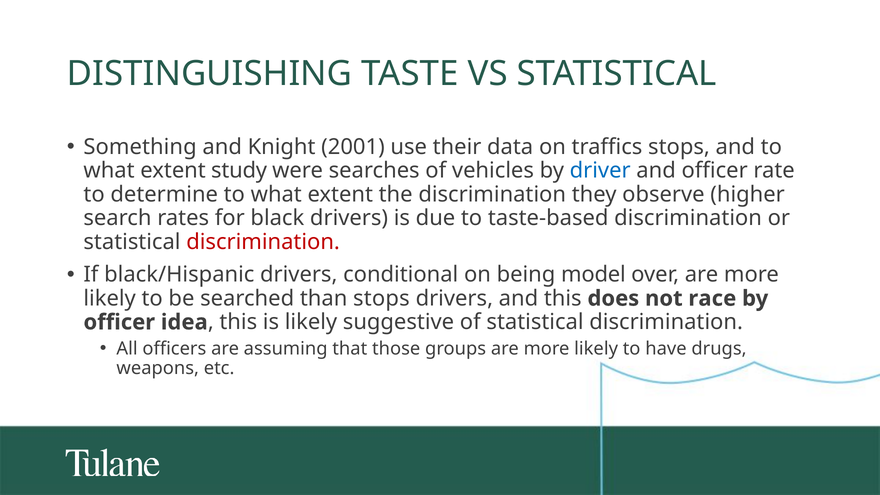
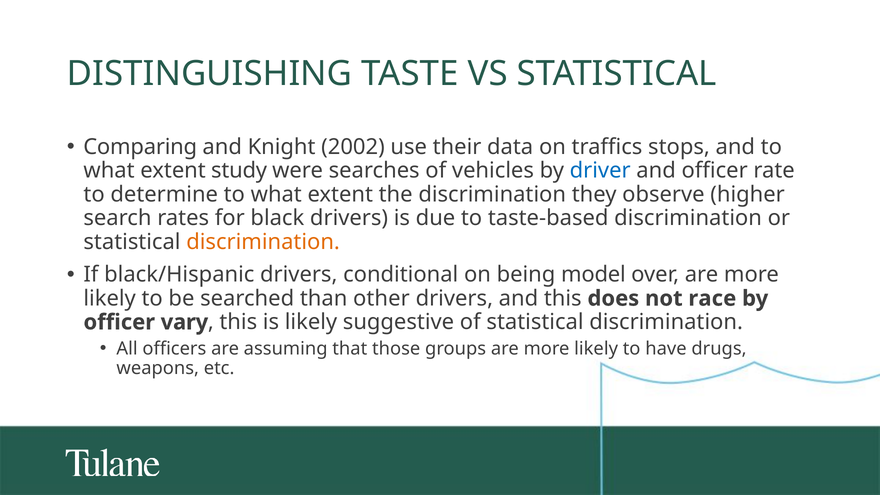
Something: Something -> Comparing (140, 147)
2001: 2001 -> 2002 (353, 147)
discrimination colour: red -> orange (263, 242)
than stops: stops -> other (381, 298)
idea: idea -> vary (184, 322)
